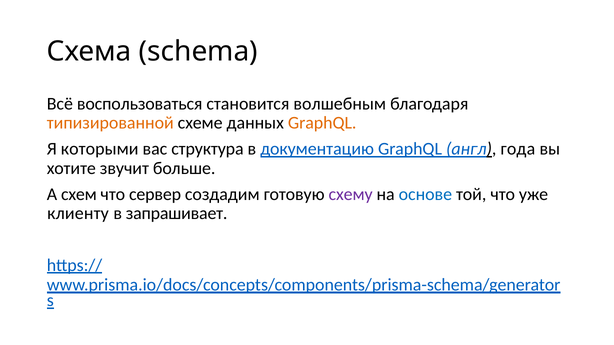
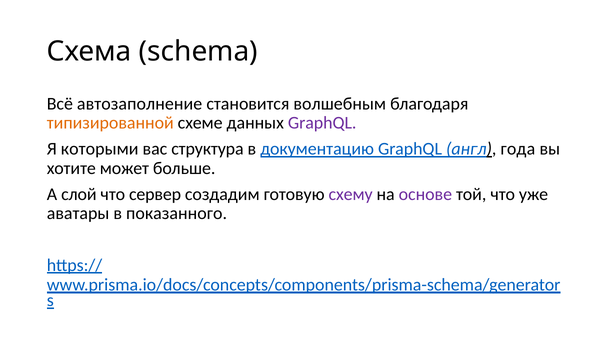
воспользоваться: воспользоваться -> автозаполнение (140, 104)
GraphQL colour: orange -> purple (322, 123)
звучит: звучит -> может (124, 169)
схем: схем -> слой (79, 194)
основе colour: blue -> purple (425, 194)
клиенту: клиенту -> аватары (78, 214)
запрашивает: запрашивает -> показанного (177, 214)
